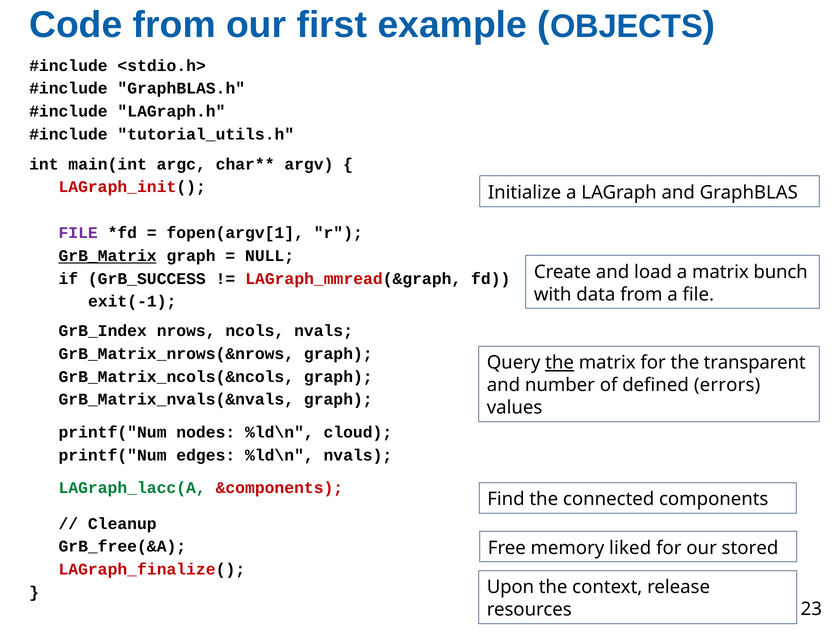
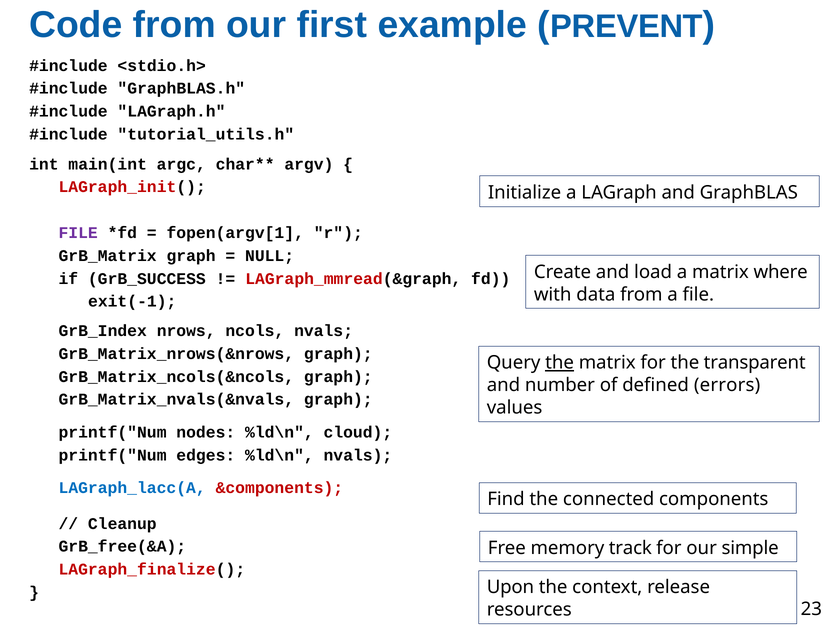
OBJECTS: OBJECTS -> PREVENT (627, 27)
GrB_Matrix underline: present -> none (108, 256)
bunch: bunch -> where (781, 272)
LAGraph_lacc(A colour: green -> blue (132, 488)
liked: liked -> track (630, 548)
stored: stored -> simple (750, 548)
